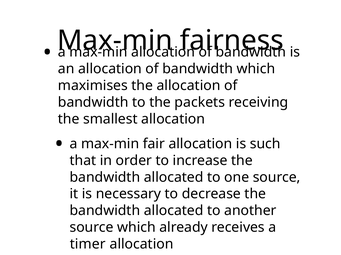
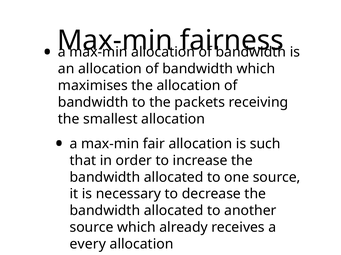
timer: timer -> every (88, 245)
